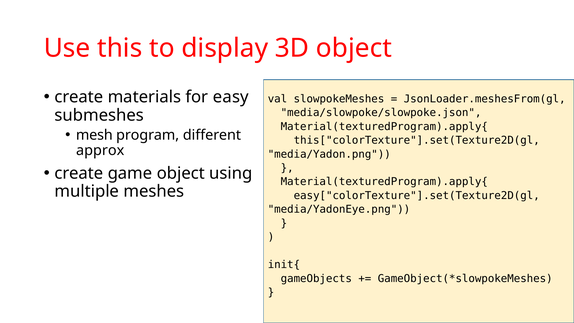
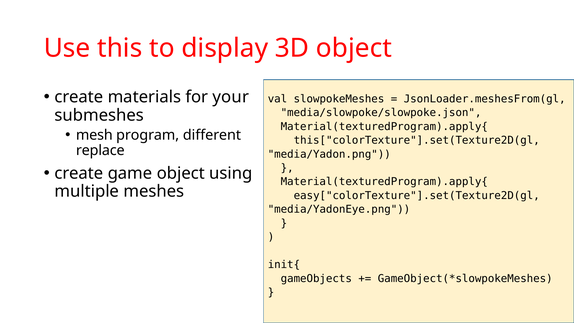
easy: easy -> your (231, 97)
approx: approx -> replace (100, 150)
